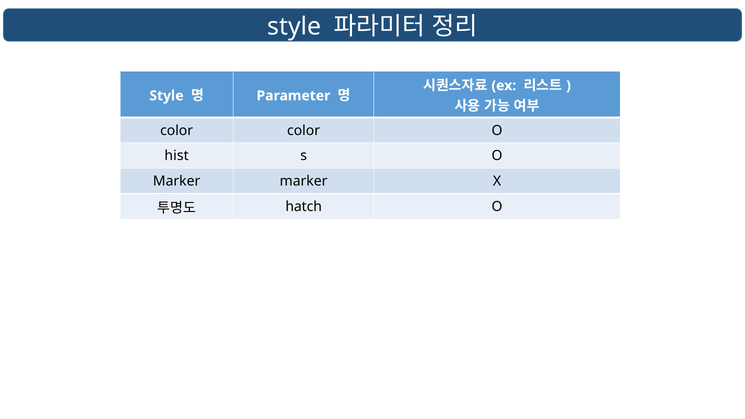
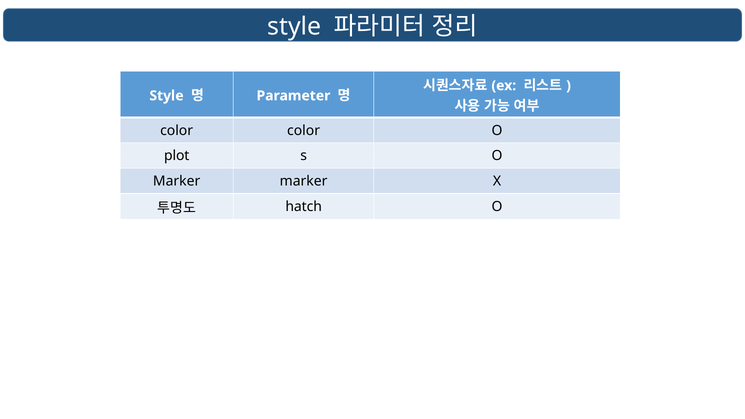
hist: hist -> plot (177, 156)
